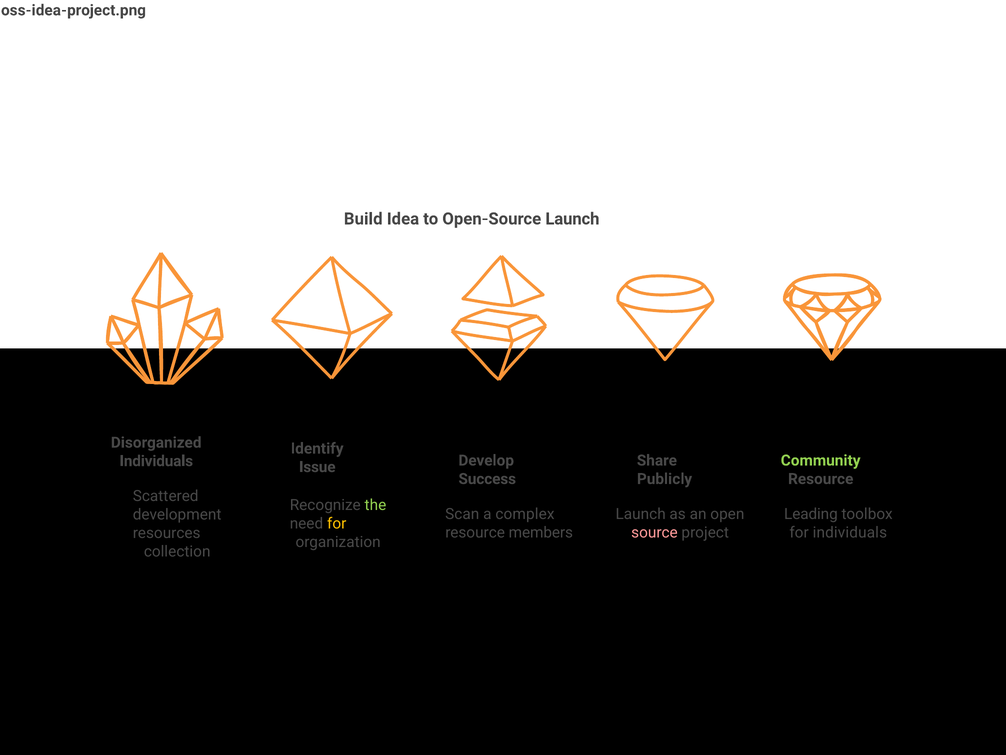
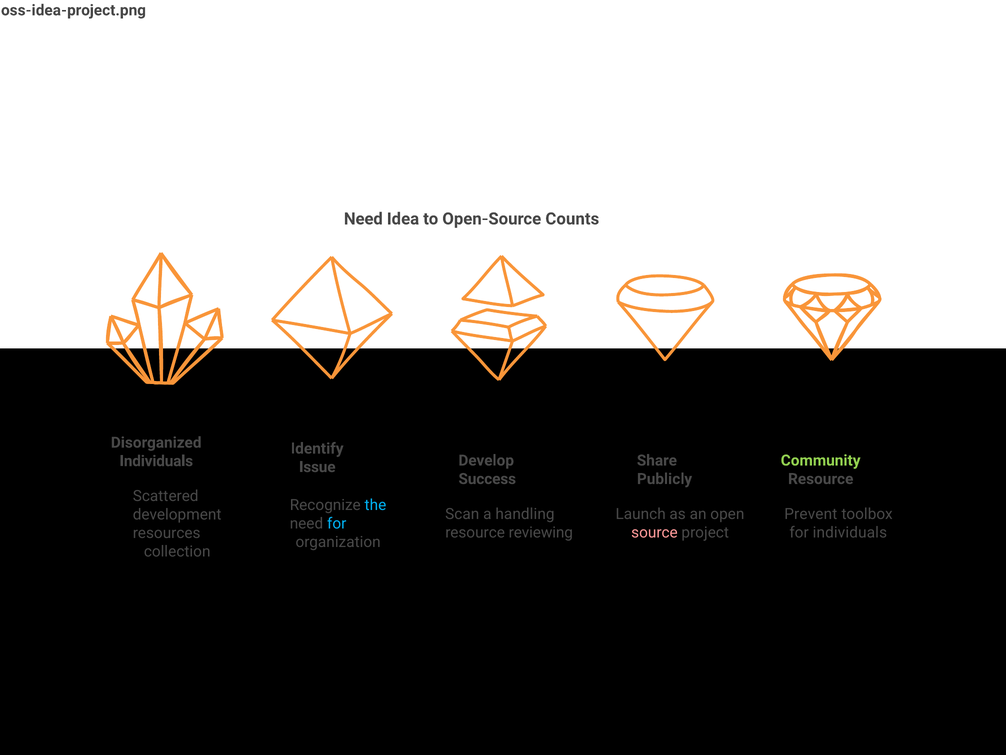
Build: Build -> Need (363, 219)
Open-Source Launch: Launch -> Counts (572, 219)
the colour: light green -> light blue (375, 505)
complex: complex -> handling (525, 514)
Leading: Leading -> Prevent (811, 514)
for colour: yellow -> light blue (337, 523)
members: members -> reviewing (541, 532)
